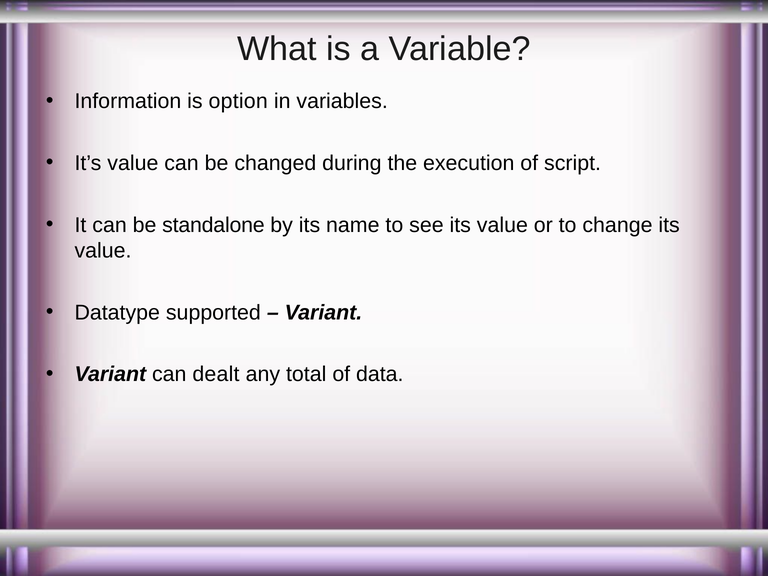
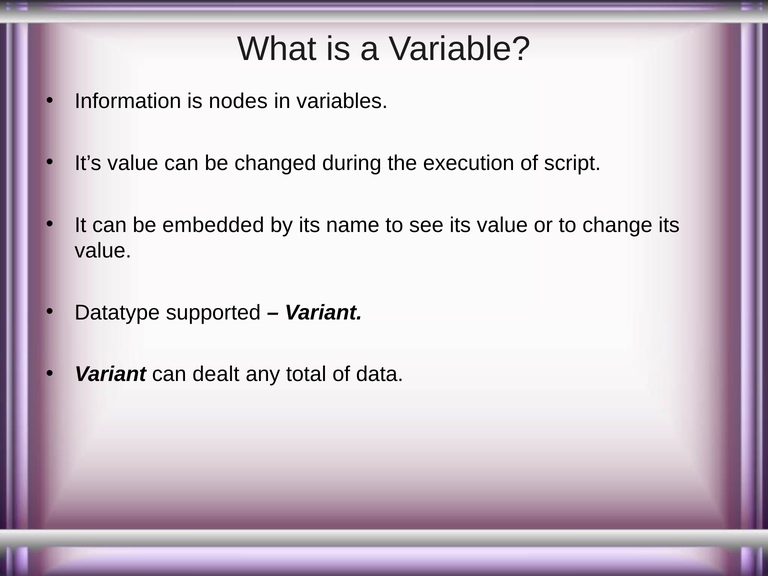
option: option -> nodes (238, 101)
standalone: standalone -> embedded (213, 225)
